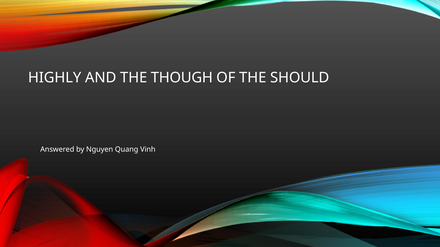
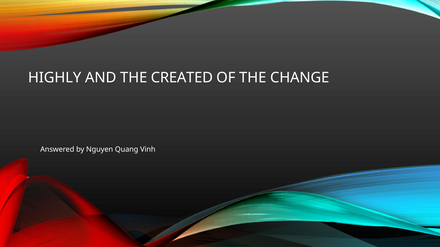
THOUGH: THOUGH -> CREATED (182, 78)
SHOULD: SHOULD -> CHANGE (300, 78)
